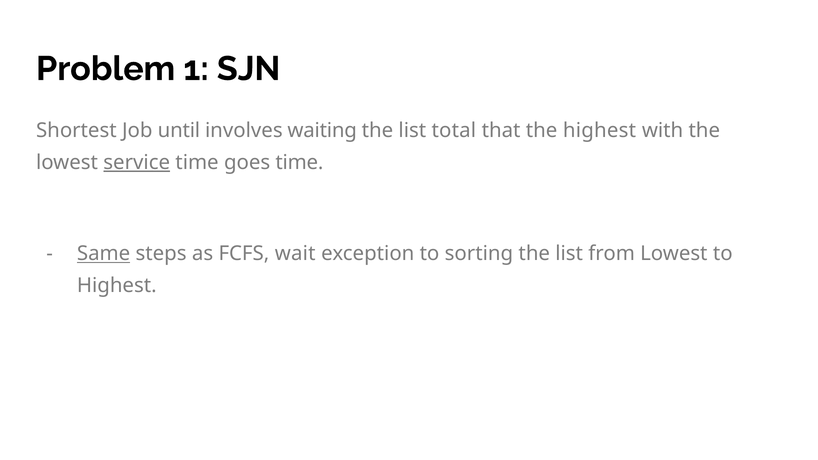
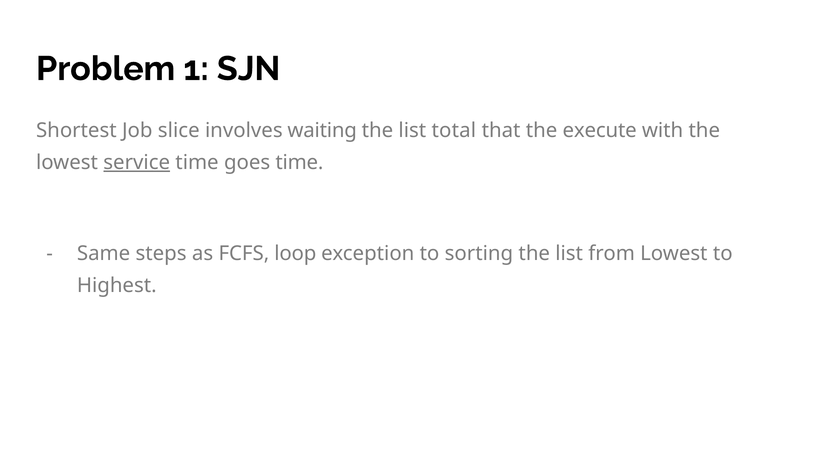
until: until -> slice (179, 130)
the highest: highest -> execute (600, 130)
Same underline: present -> none (104, 254)
wait: wait -> loop (295, 254)
